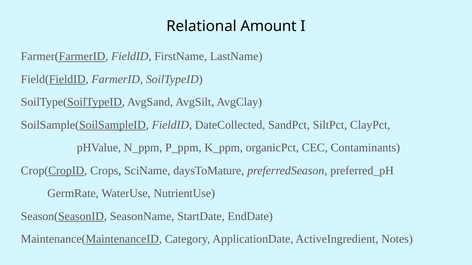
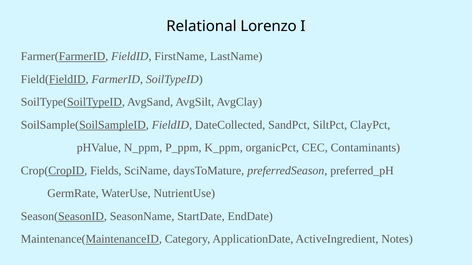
Amount: Amount -> Lorenzo (269, 26)
Crops: Crops -> Fields (106, 171)
